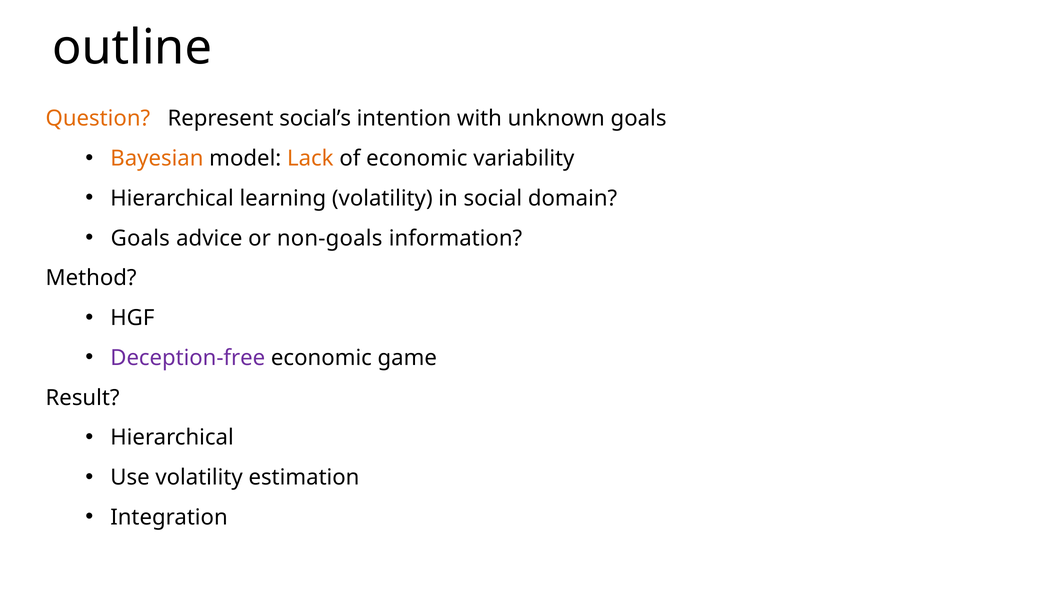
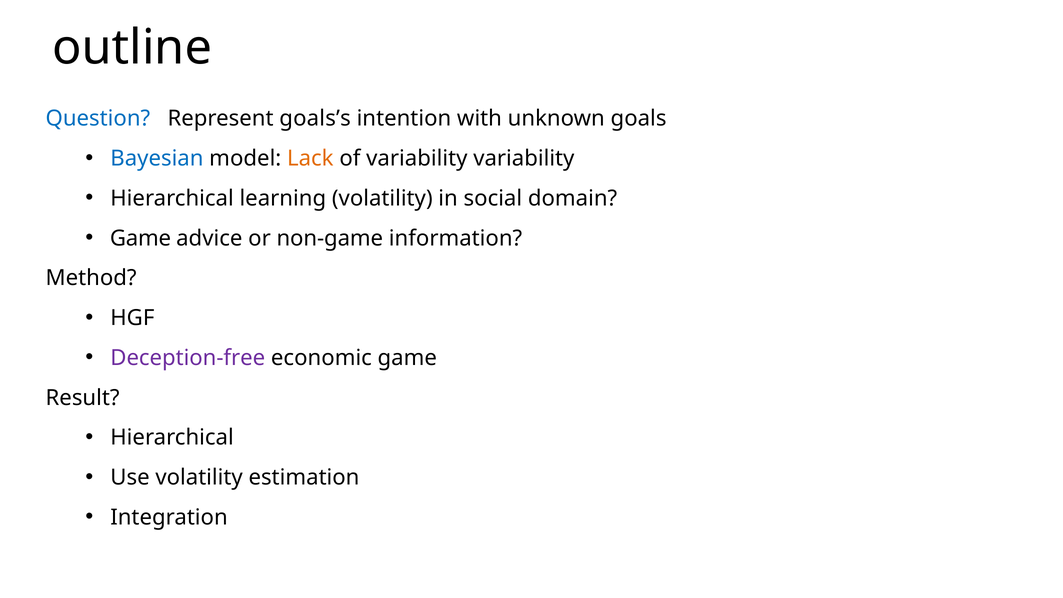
Question colour: orange -> blue (98, 119)
social’s: social’s -> goals’s (315, 119)
Bayesian colour: orange -> blue (157, 159)
of economic: economic -> variability (417, 159)
Goals: Goals -> Game (140, 238)
non-goals: non-goals -> non-game (330, 238)
